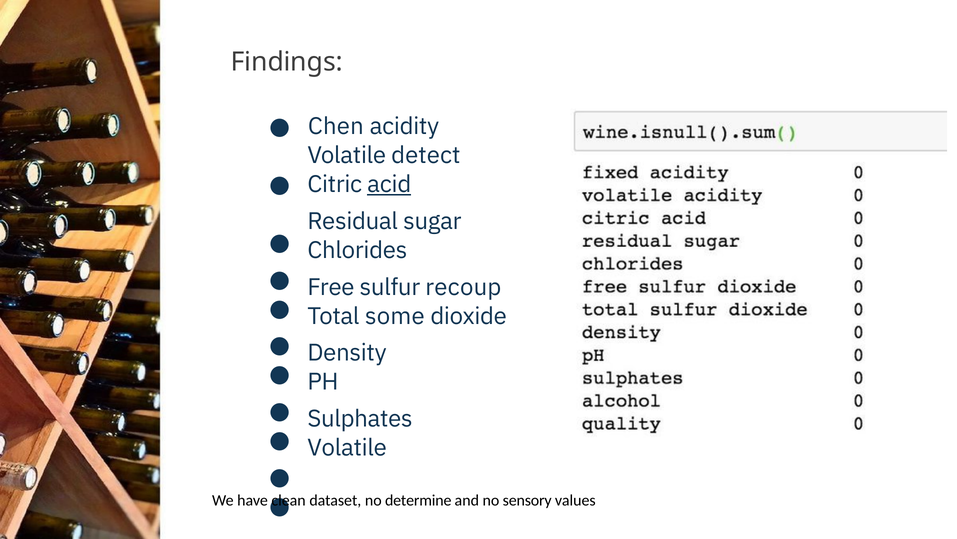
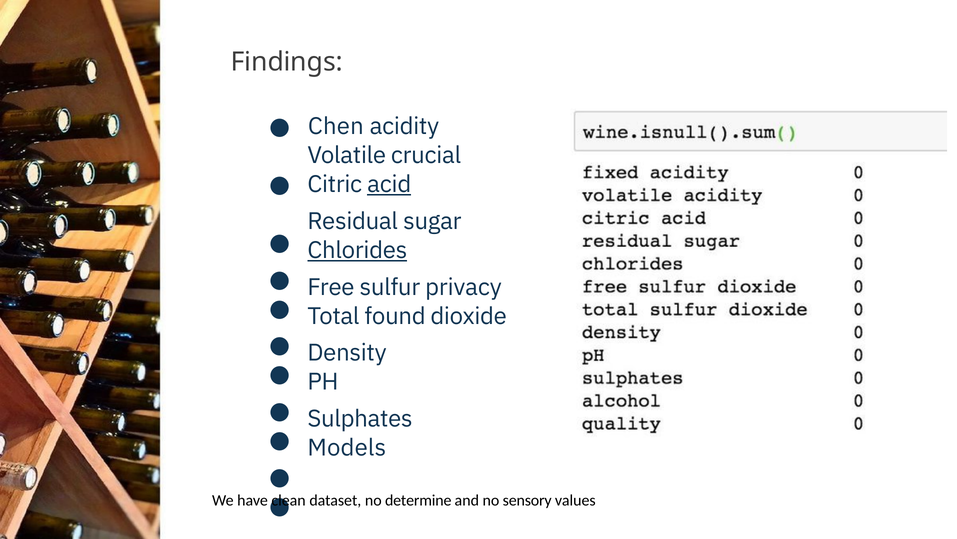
detect: detect -> crucial (426, 155)
Chlorides underline: none -> present (357, 250)
recoup: recoup -> privacy (464, 287)
some: some -> found (395, 316)
Volatile: Volatile -> Models (347, 447)
